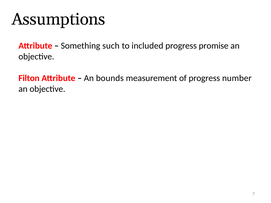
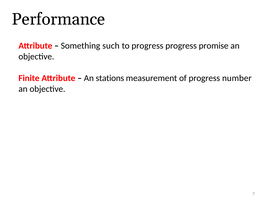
Assumptions: Assumptions -> Performance (58, 19)
to included: included -> progress (147, 46)
Filton: Filton -> Finite (29, 78)
bounds: bounds -> stations (110, 78)
